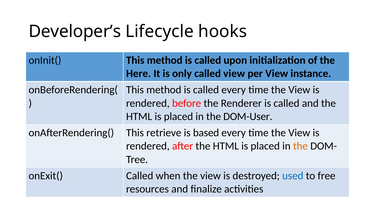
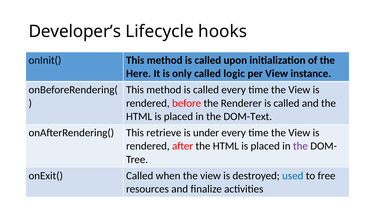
called view: view -> logic (234, 74)
DOM-User: DOM-User -> DOM-Text (248, 116)
based: based -> under (206, 133)
the colour: orange -> purple (300, 146)
